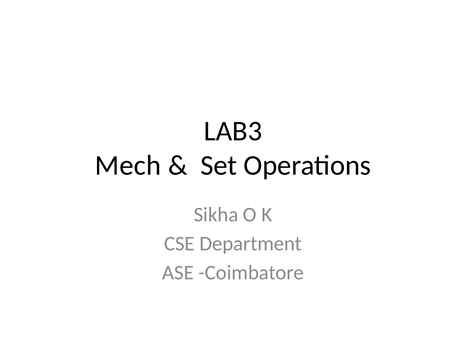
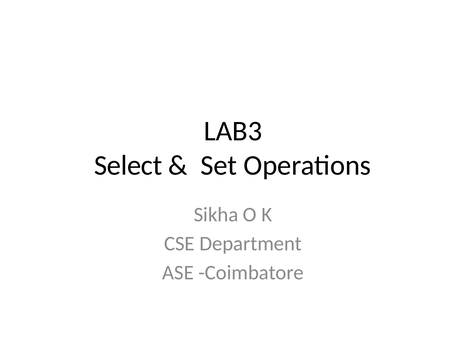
Mech: Mech -> Select (128, 165)
